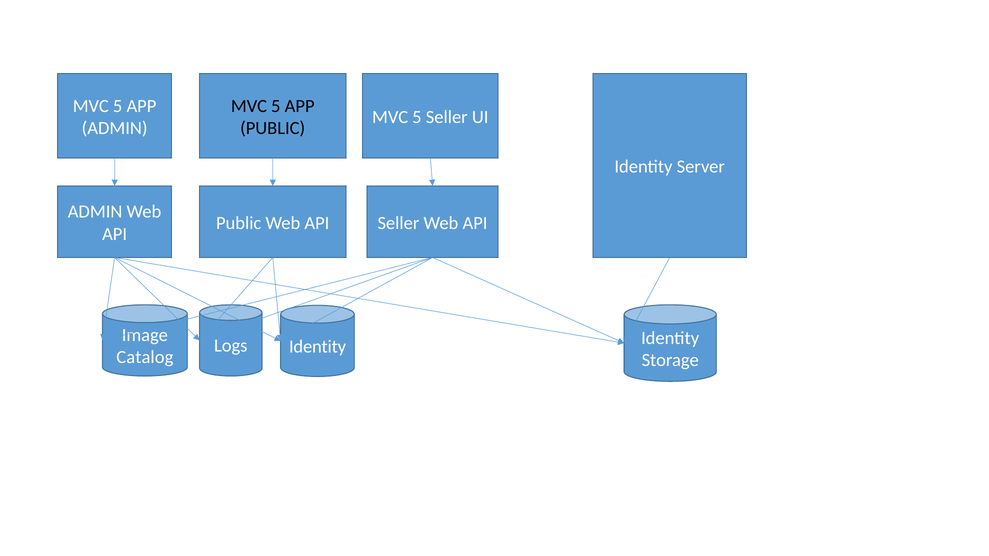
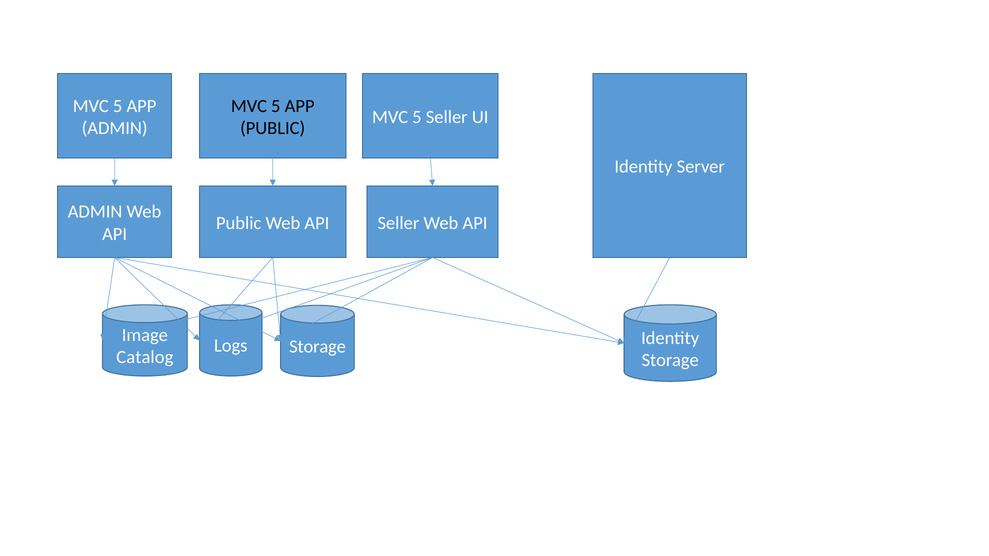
Logs Identity: Identity -> Storage (318, 347)
